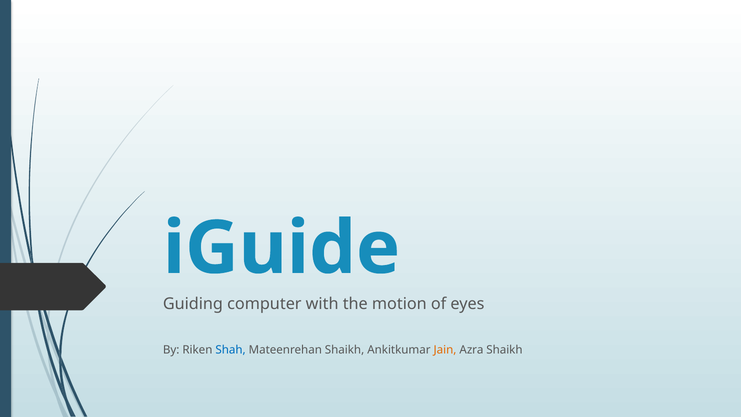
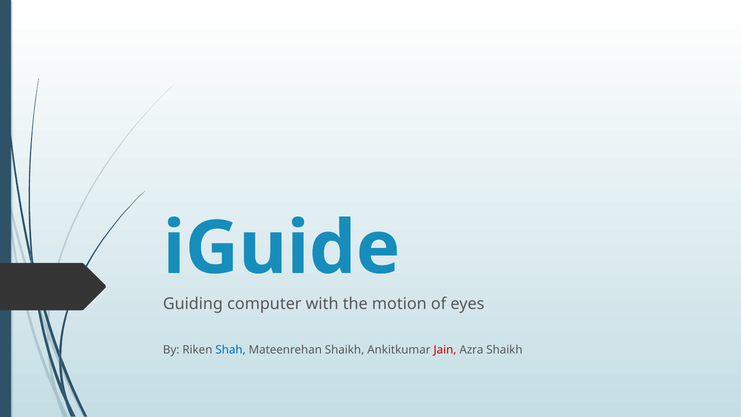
Jain colour: orange -> red (445, 350)
